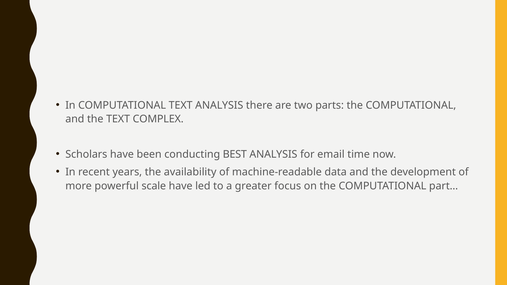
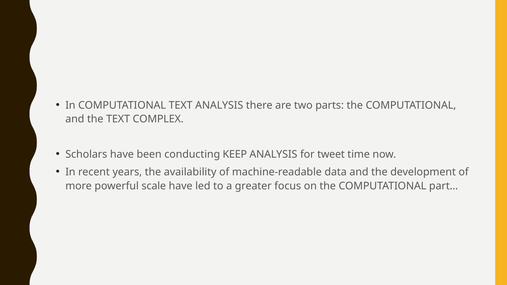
BEST: BEST -> KEEP (235, 155)
email: email -> tweet (331, 155)
